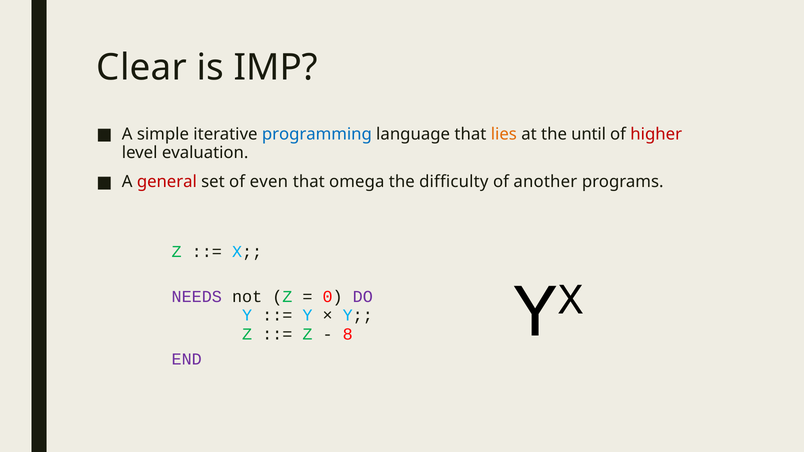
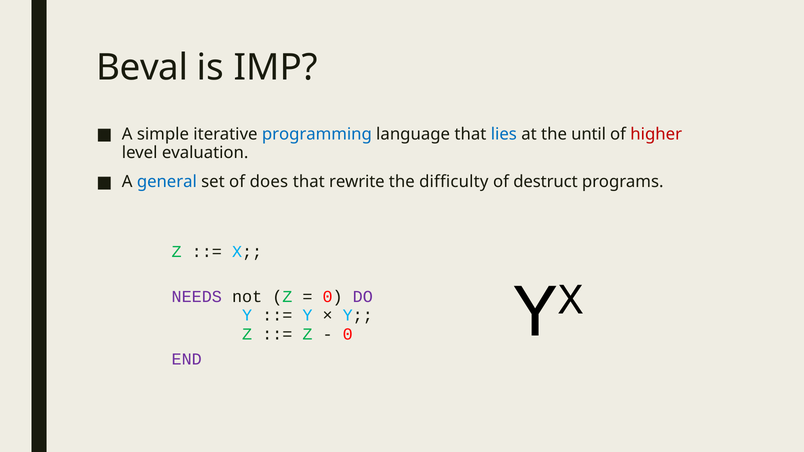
Clear: Clear -> Beval (142, 68)
lies colour: orange -> blue (504, 134)
general colour: red -> blue (167, 182)
even: even -> does (269, 182)
omega: omega -> rewrite (357, 182)
another: another -> destruct (545, 182)
8: 8 -> 0 (348, 335)
